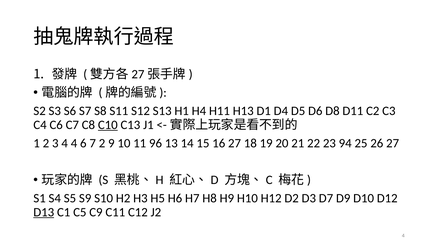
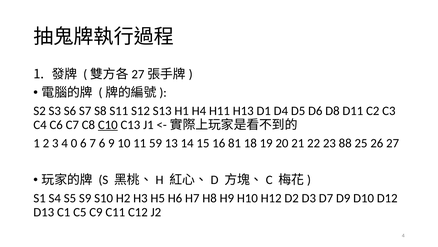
4 4: 4 -> 0 (74, 143)
7 2: 2 -> 6 (102, 143)
96: 96 -> 59 (156, 143)
16 27: 27 -> 81 (235, 143)
94: 94 -> 88 (345, 143)
D13 underline: present -> none (44, 212)
